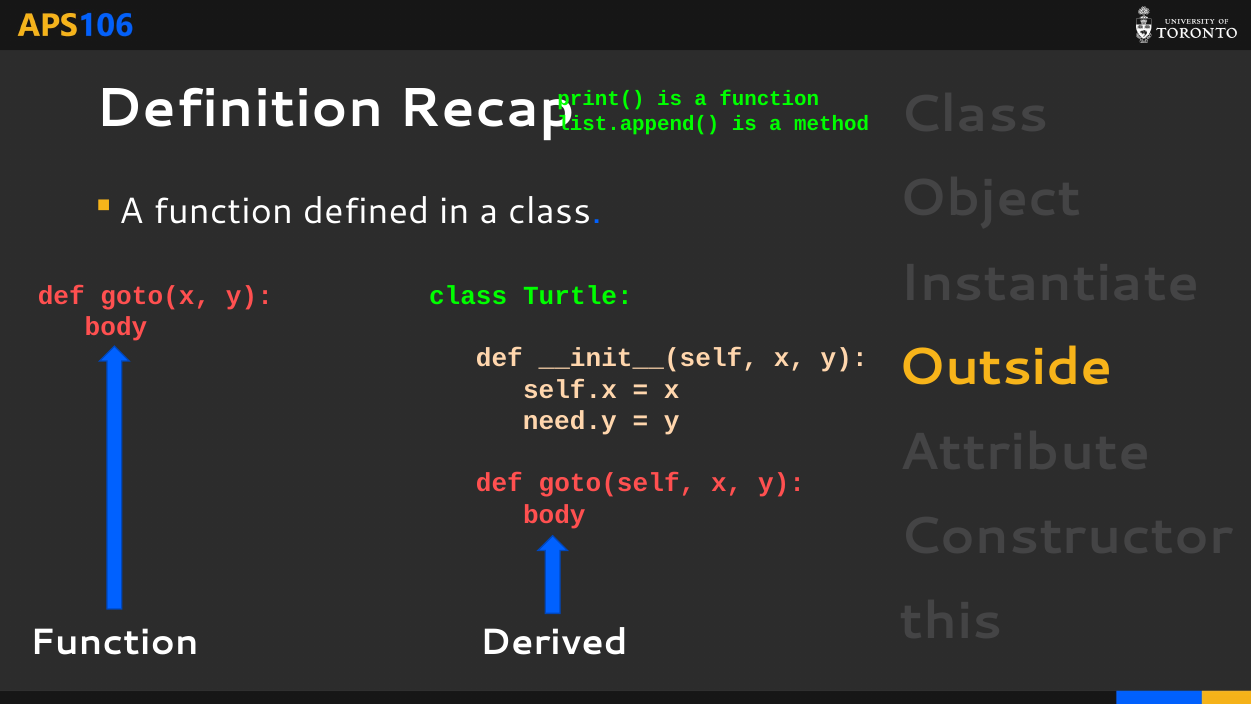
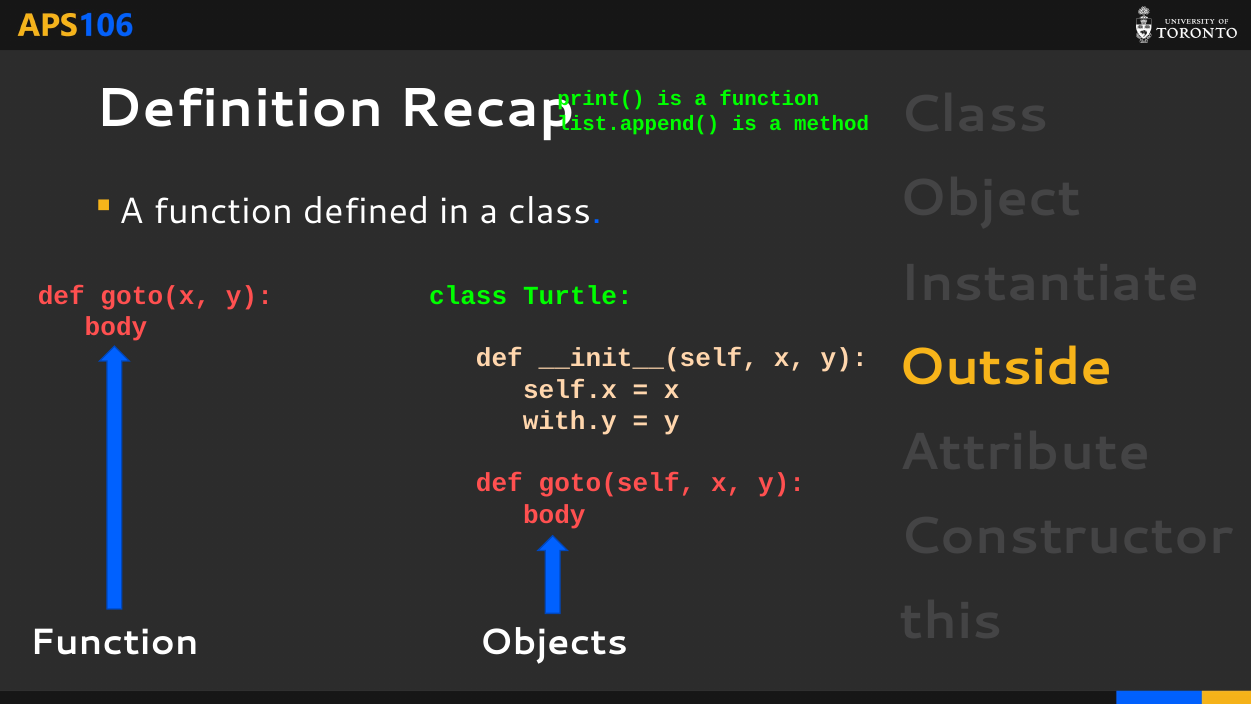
need.y: need.y -> with.y (570, 421)
Derived: Derived -> Objects (554, 642)
